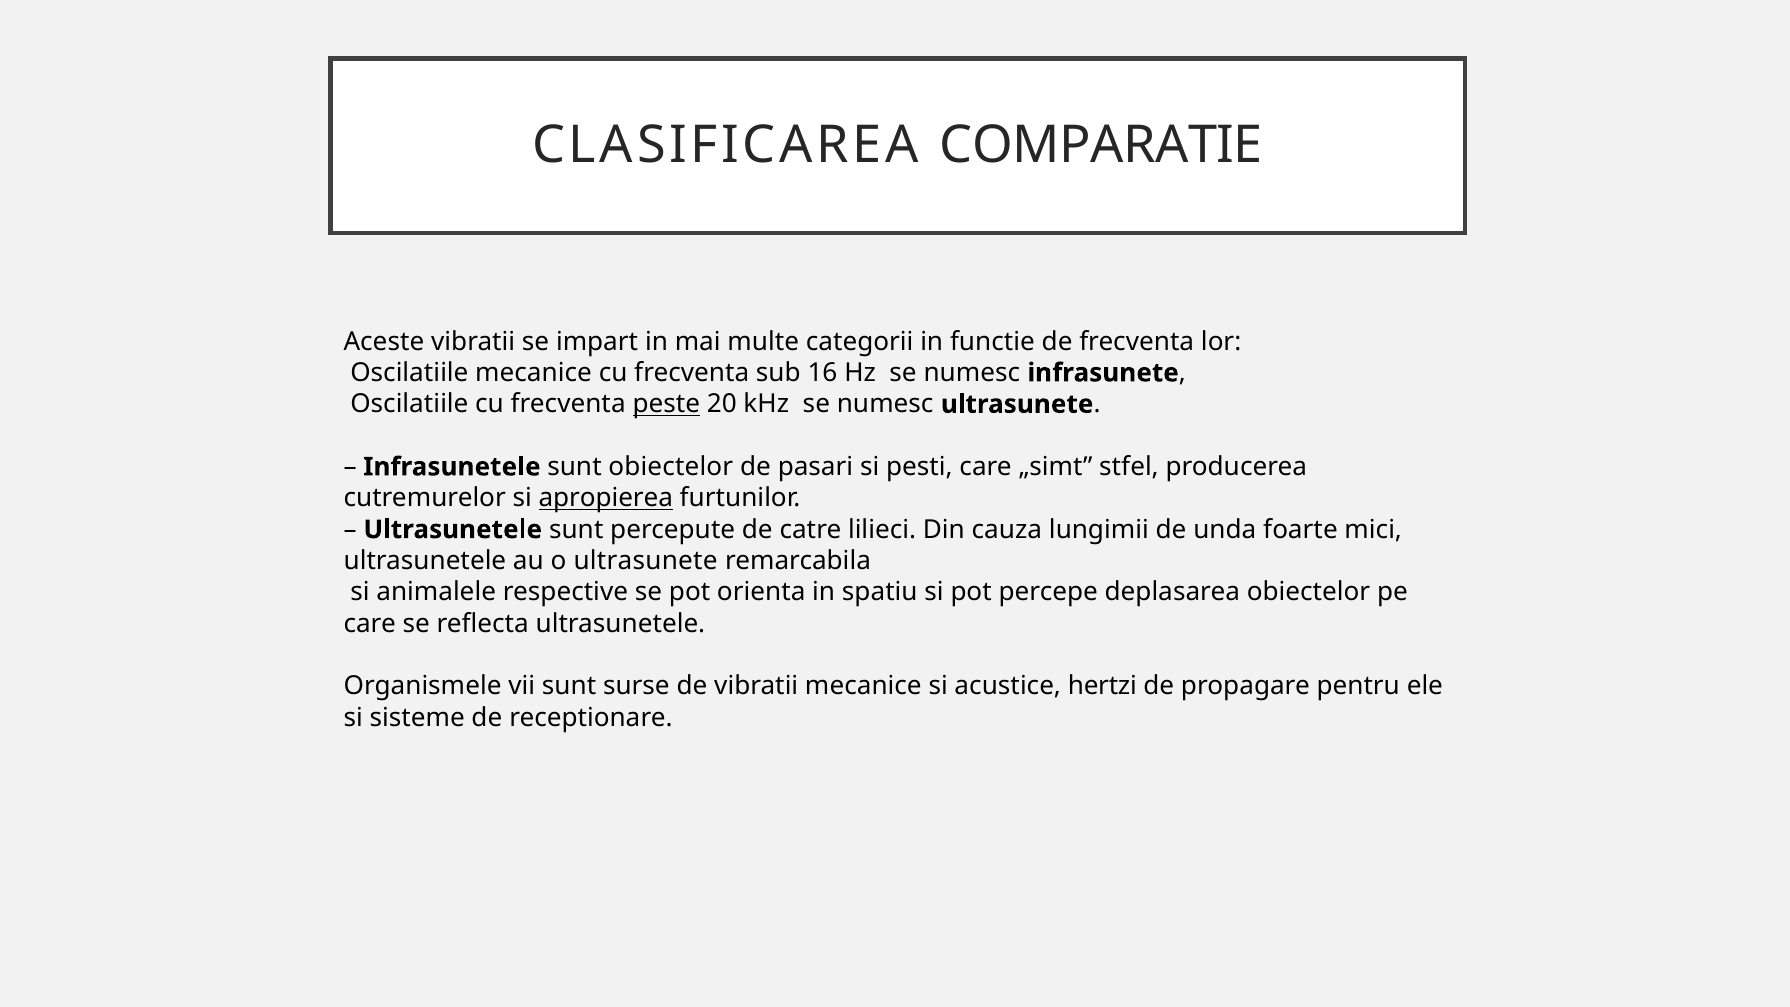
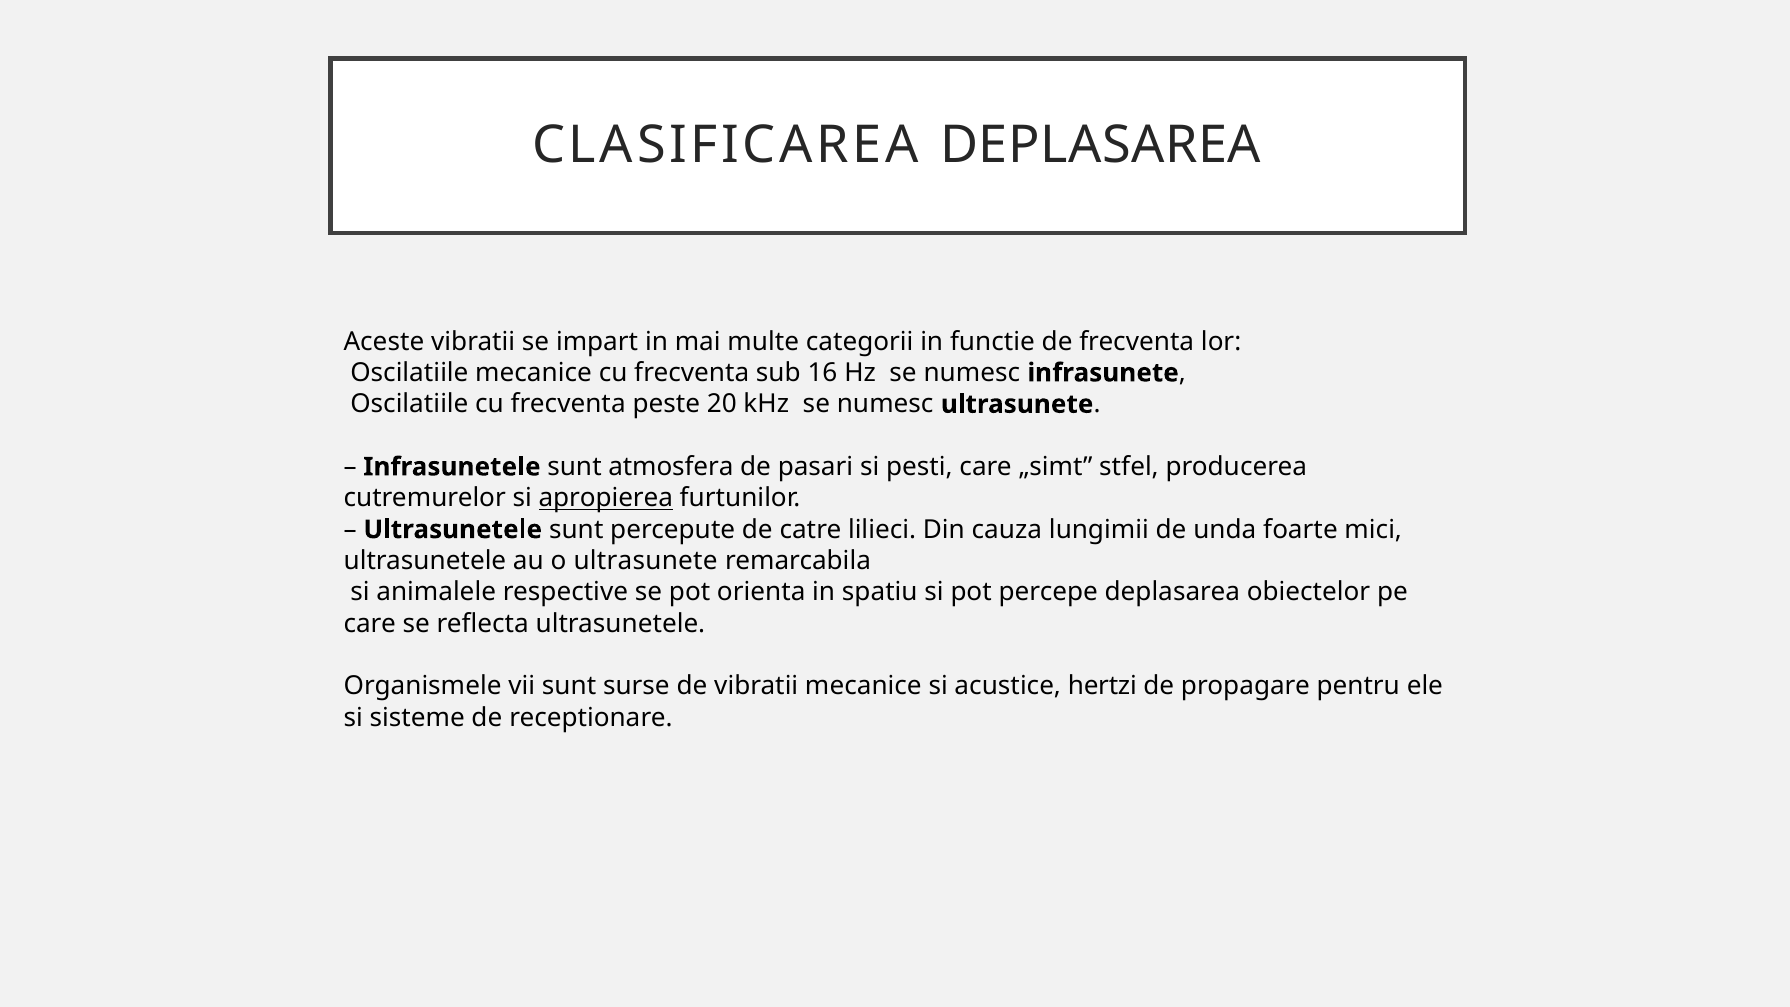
CLASIFICAREA COMPARATIE: COMPARATIE -> DEPLASAREA (1101, 145)
peste underline: present -> none (666, 404)
sunt obiectelor: obiectelor -> atmosfera (671, 467)
